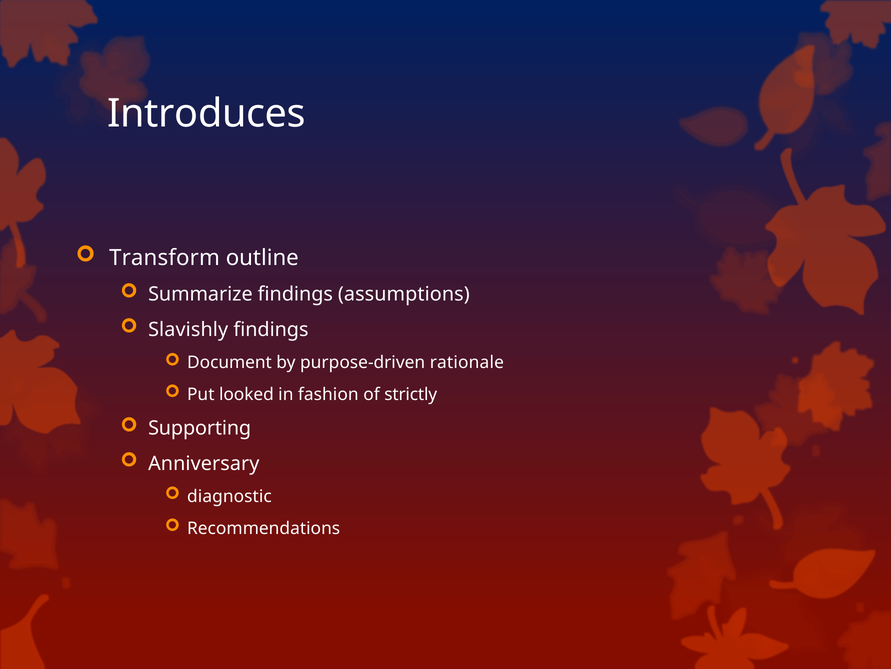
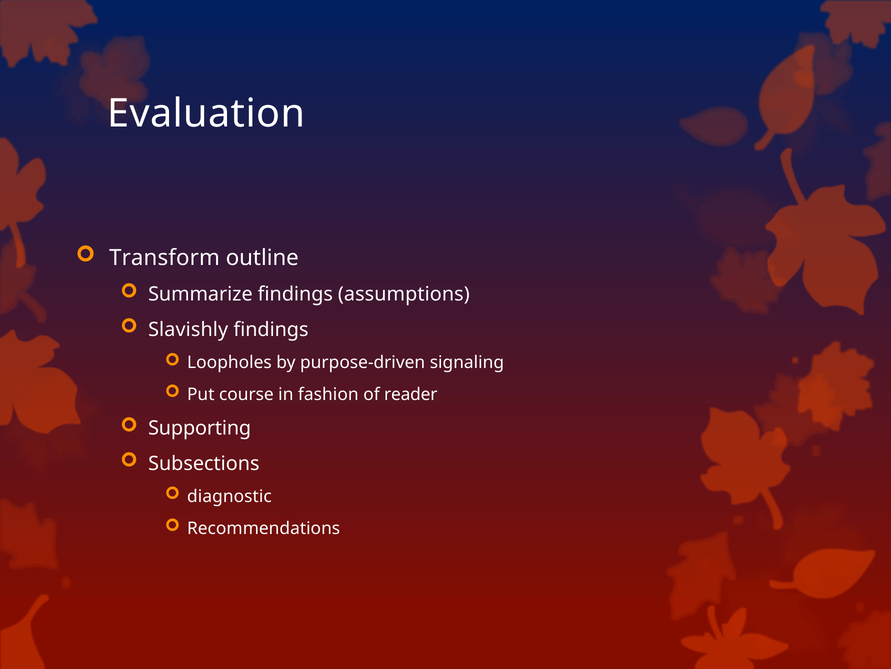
Introduces: Introduces -> Evaluation (206, 114)
Document: Document -> Loopholes (229, 362)
rationale: rationale -> signaling (467, 362)
looked: looked -> course (246, 394)
strictly: strictly -> reader (411, 394)
Anniversary: Anniversary -> Subsections (204, 463)
